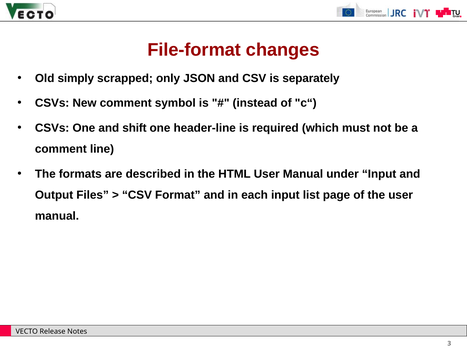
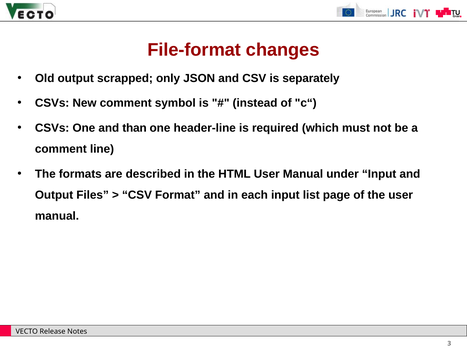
Old simply: simply -> output (76, 78)
shift: shift -> than (134, 128)
